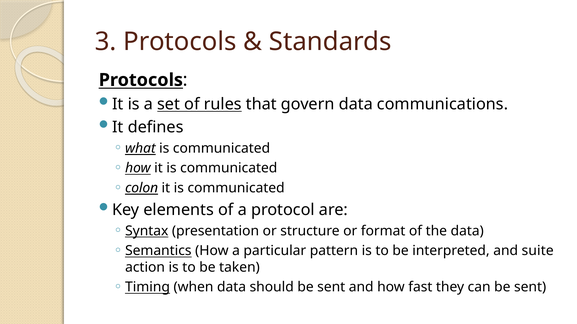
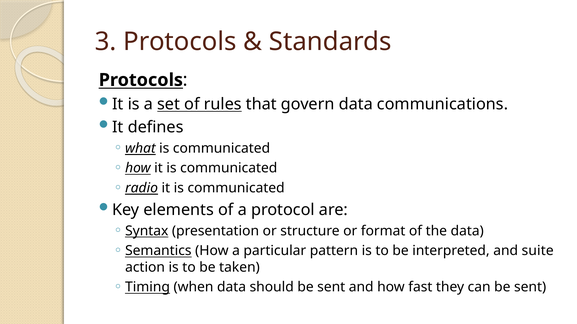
colon: colon -> radio (142, 188)
